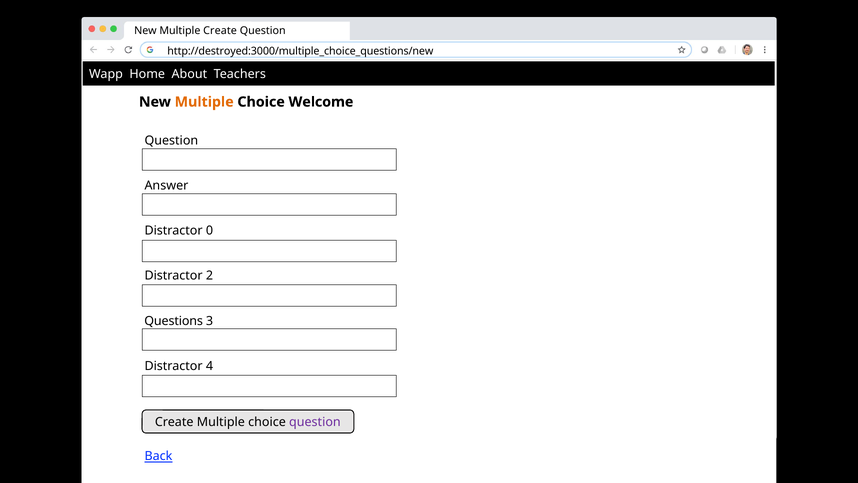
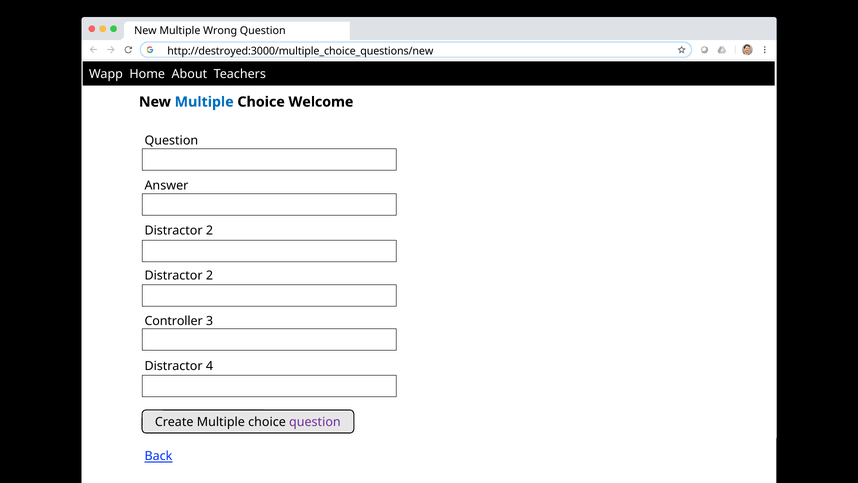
Multiple Create: Create -> Wrong (220, 31)
Multiple colour: orange -> blue (204, 102)
0: 0 -> 2 (209, 231)
Questions: Questions -> Controller (174, 321)
